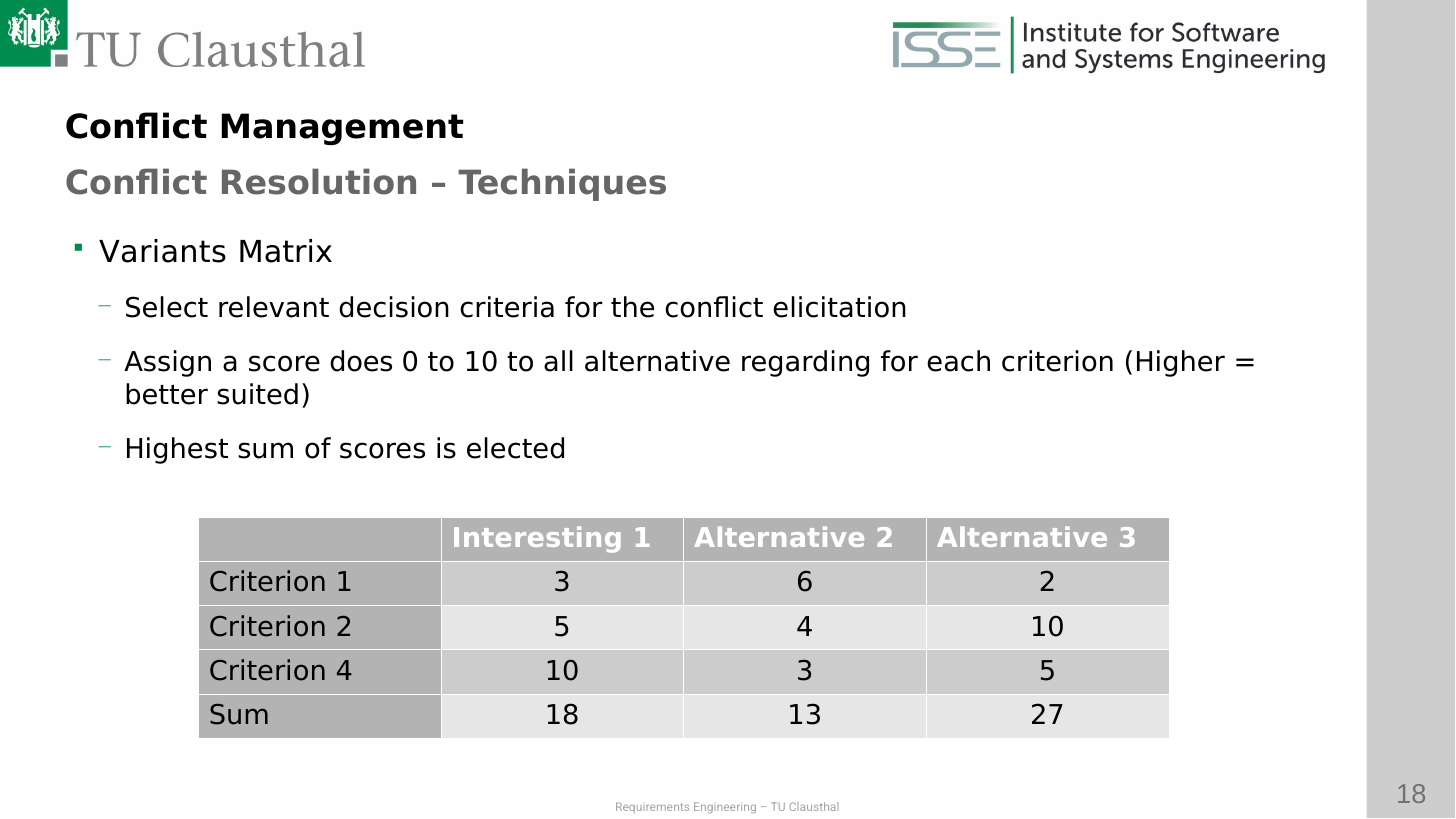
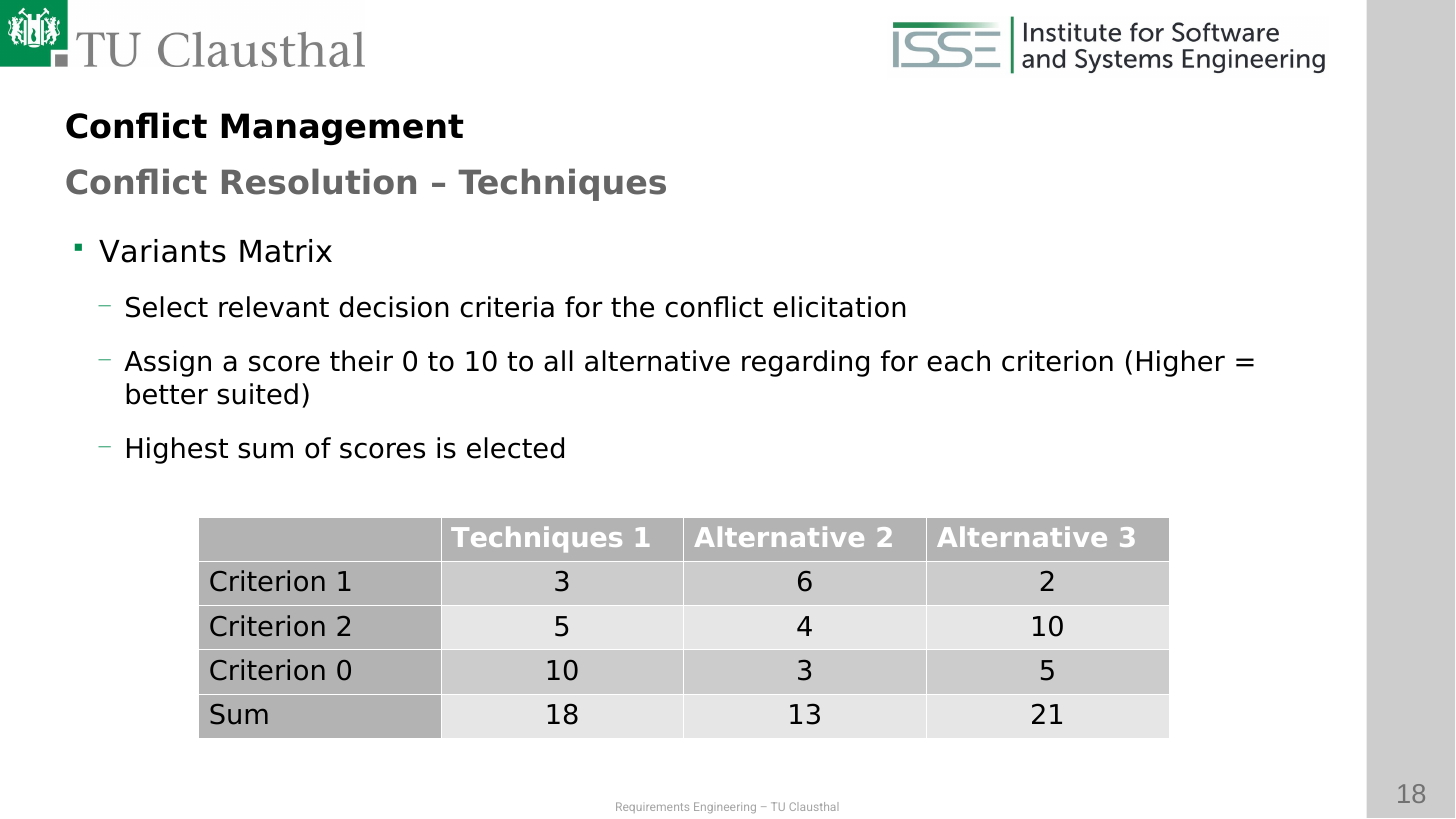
does: does -> their (361, 363)
Interesting: Interesting -> Techniques (538, 538)
Criterion 4: 4 -> 0 (344, 671)
27: 27 -> 21 (1048, 716)
